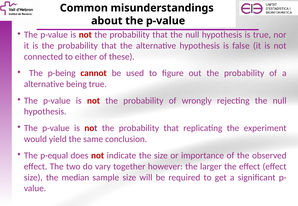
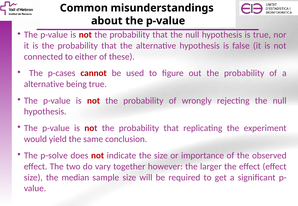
p-being: p-being -> p-cases (62, 73)
p-equal: p-equal -> p-solve (54, 156)
